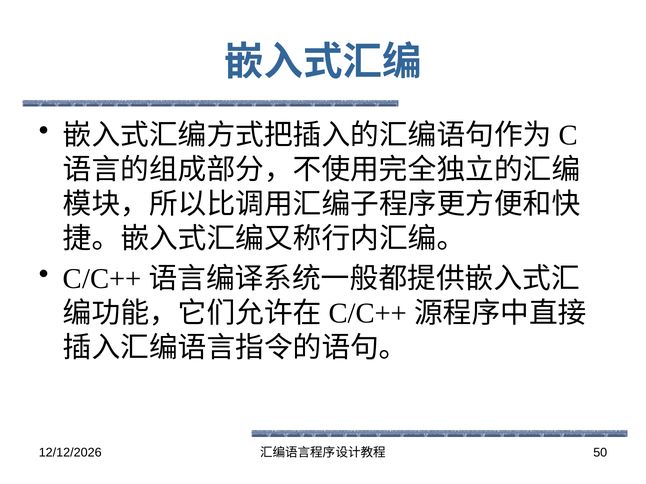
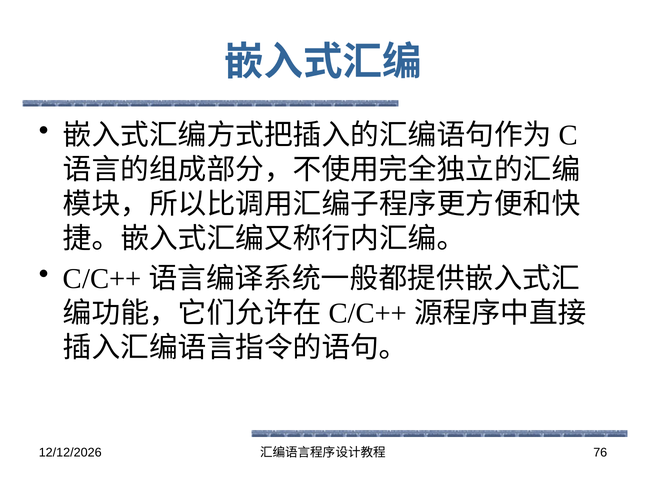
50: 50 -> 76 (600, 453)
